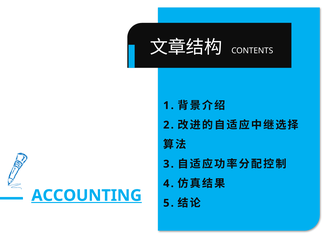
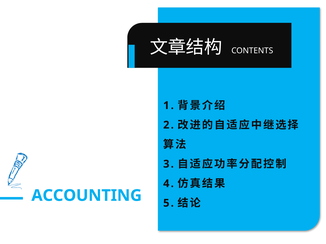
ACCOUNTING underline: present -> none (87, 196)
